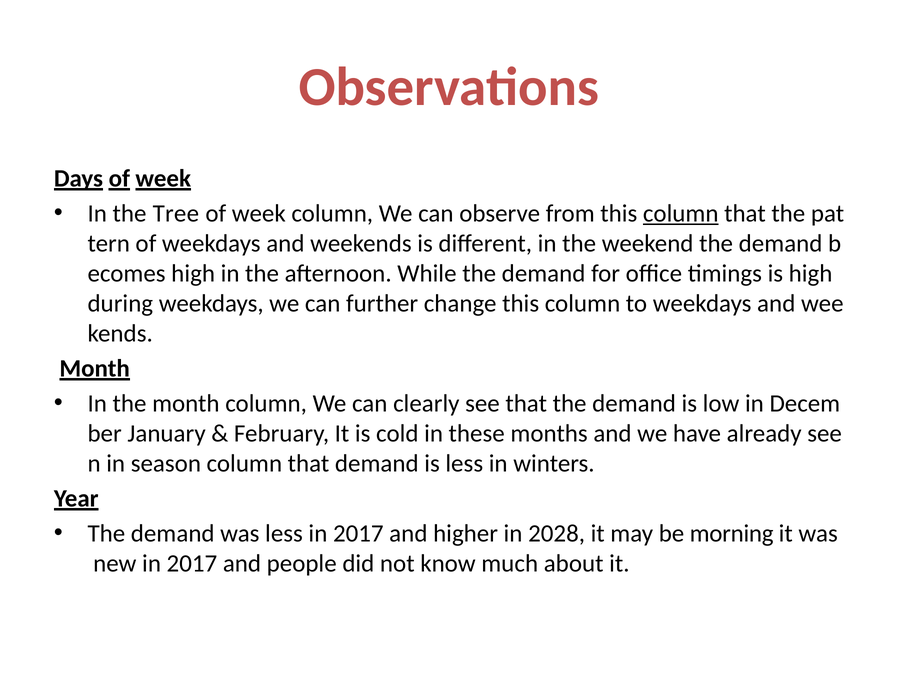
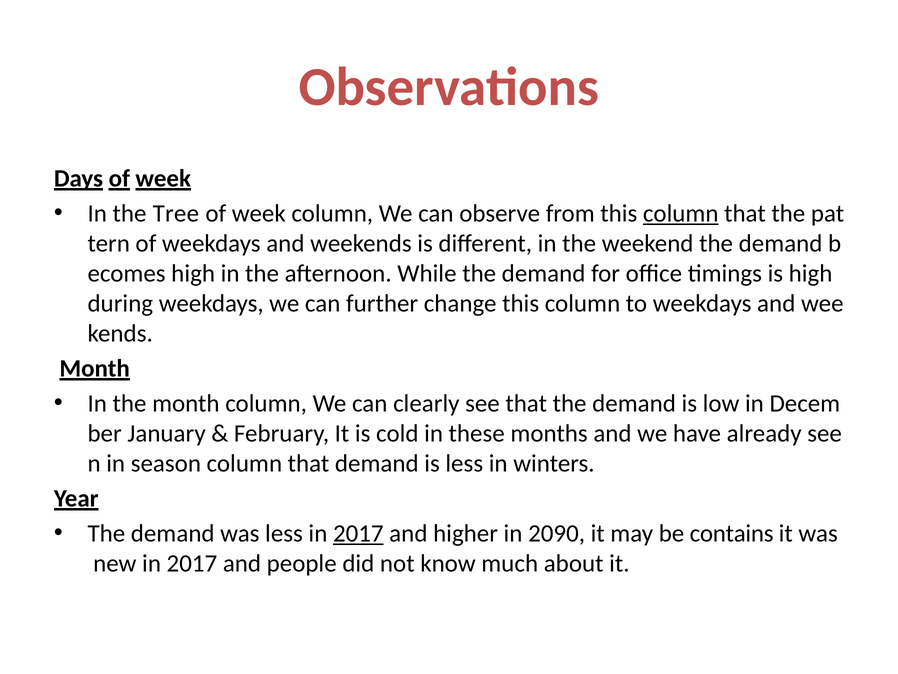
2017 underline: none -> present (358, 533)
2028: 2028 -> 2090 (557, 533)
morning: morning -> contains (732, 533)
